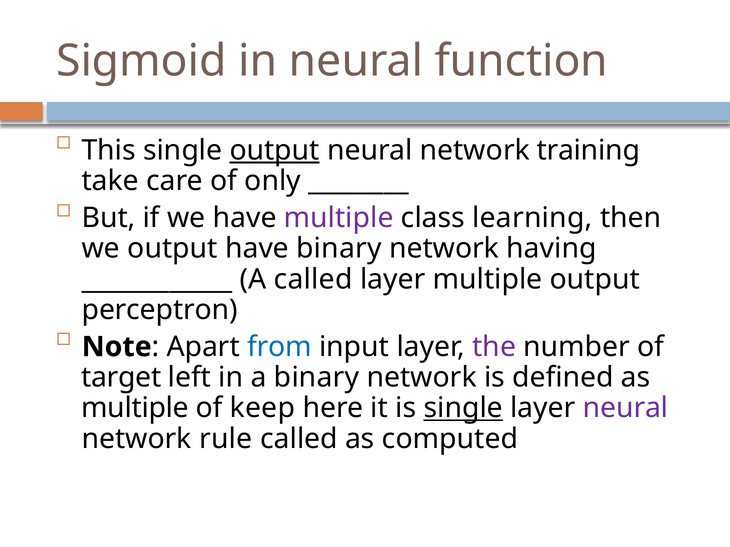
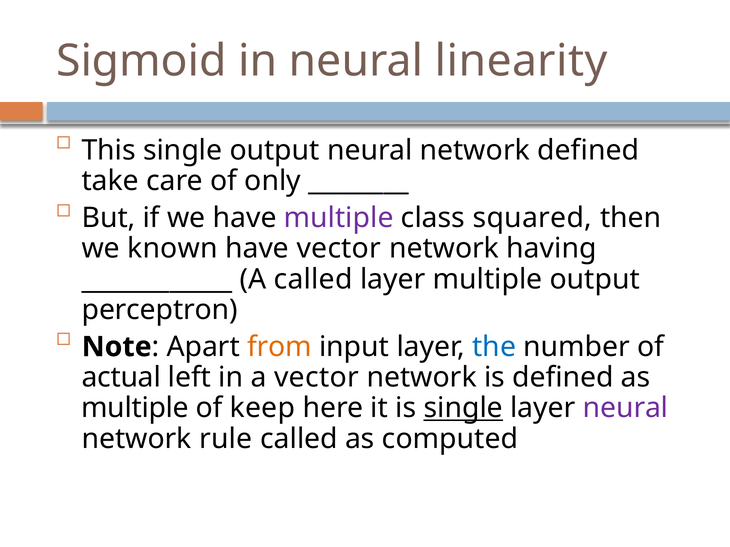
function: function -> linearity (521, 61)
output underline: present -> none (275, 150)
network training: training -> defined (588, 150)
learning: learning -> squared (532, 218)
we output: output -> known (172, 249)
have binary: binary -> vector (339, 249)
from colour: blue -> orange (280, 347)
the colour: purple -> blue (494, 347)
target: target -> actual (121, 378)
a binary: binary -> vector (316, 378)
